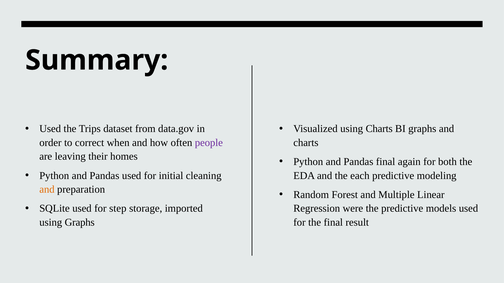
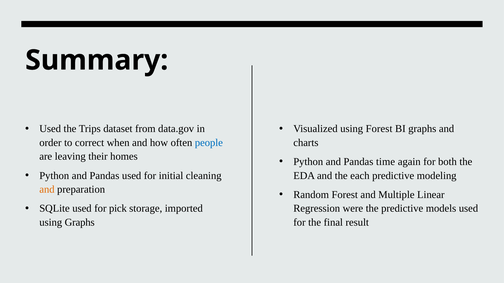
using Charts: Charts -> Forest (379, 129)
people colour: purple -> blue (209, 143)
Pandas final: final -> time (386, 162)
step: step -> pick (118, 209)
